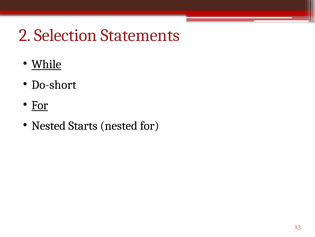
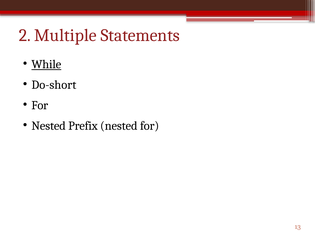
Selection: Selection -> Multiple (65, 35)
For underline: present -> none (40, 105)
Starts: Starts -> Prefix (83, 125)
